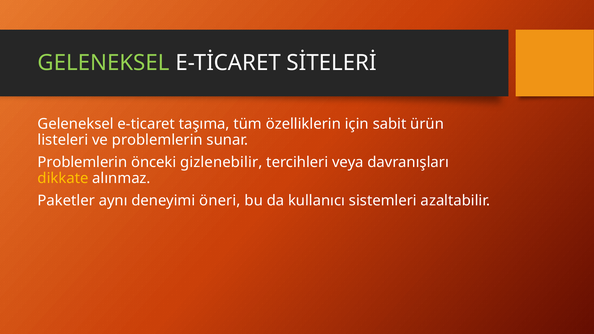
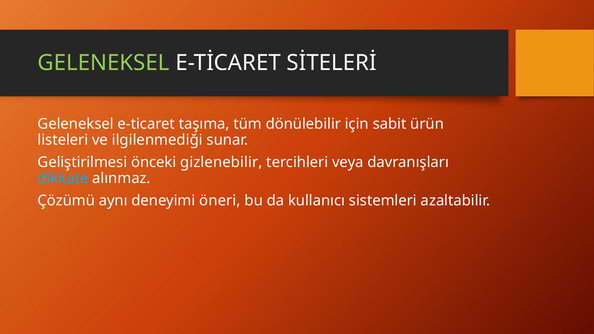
özelliklerin: özelliklerin -> dönülebilir (303, 124)
ve problemlerin: problemlerin -> ilgilenmediği (157, 140)
Problemlerin: Problemlerin -> Geliştirilmesi (82, 162)
dikkate colour: yellow -> light blue (63, 178)
Paketler: Paketler -> Çözümü (66, 201)
